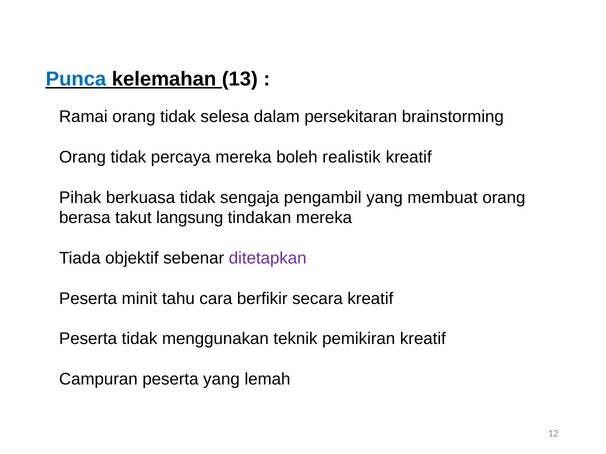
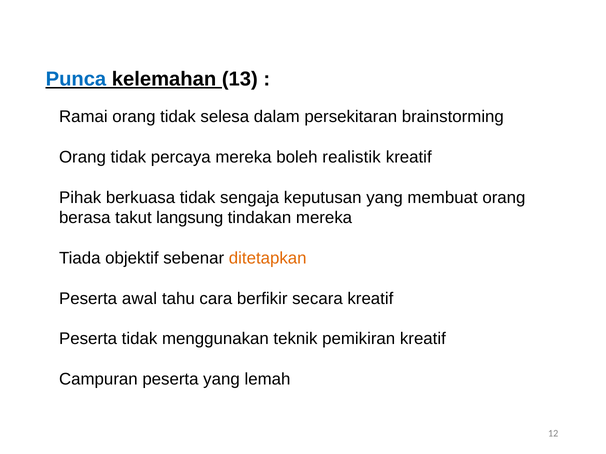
pengambil: pengambil -> keputusan (323, 198)
ditetapkan colour: purple -> orange (268, 258)
minit: minit -> awal (139, 299)
